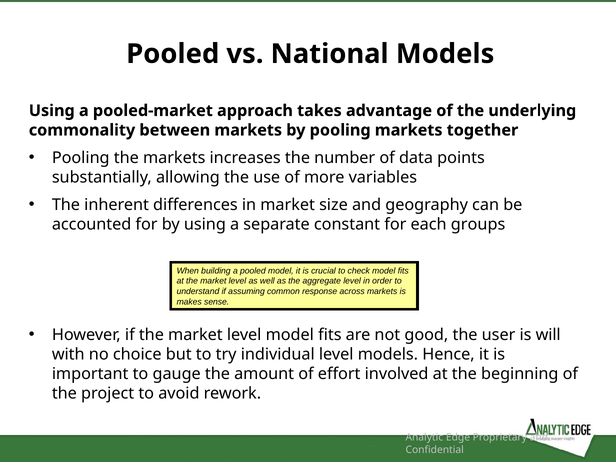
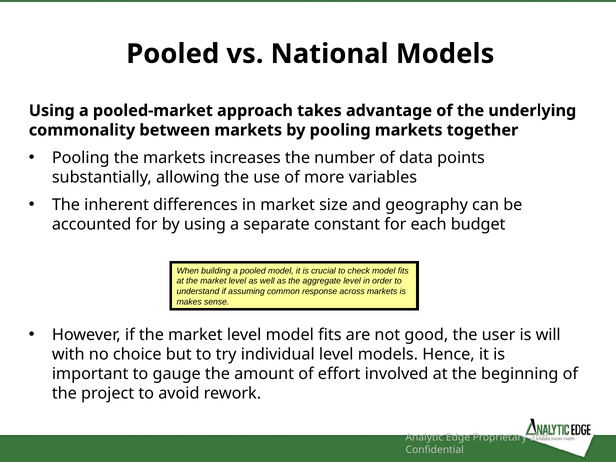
groups: groups -> budget (478, 224)
